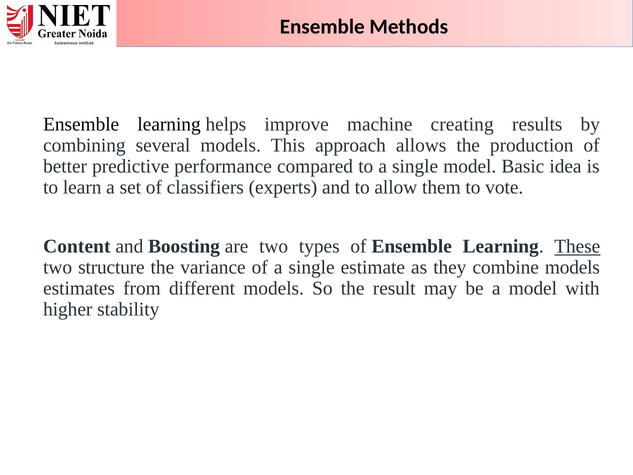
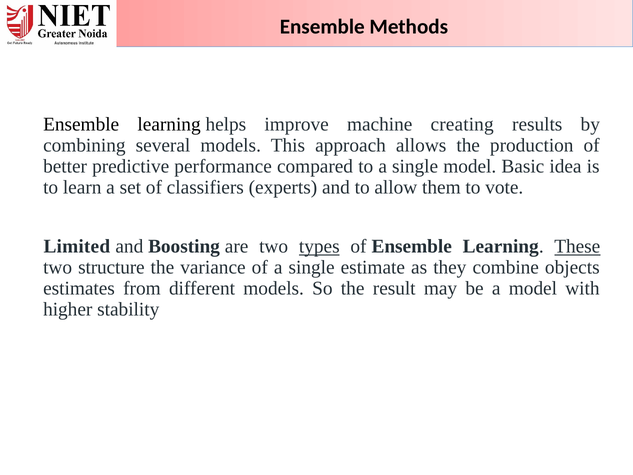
Content: Content -> Limited (77, 246)
types underline: none -> present (319, 246)
combine models: models -> objects (572, 267)
